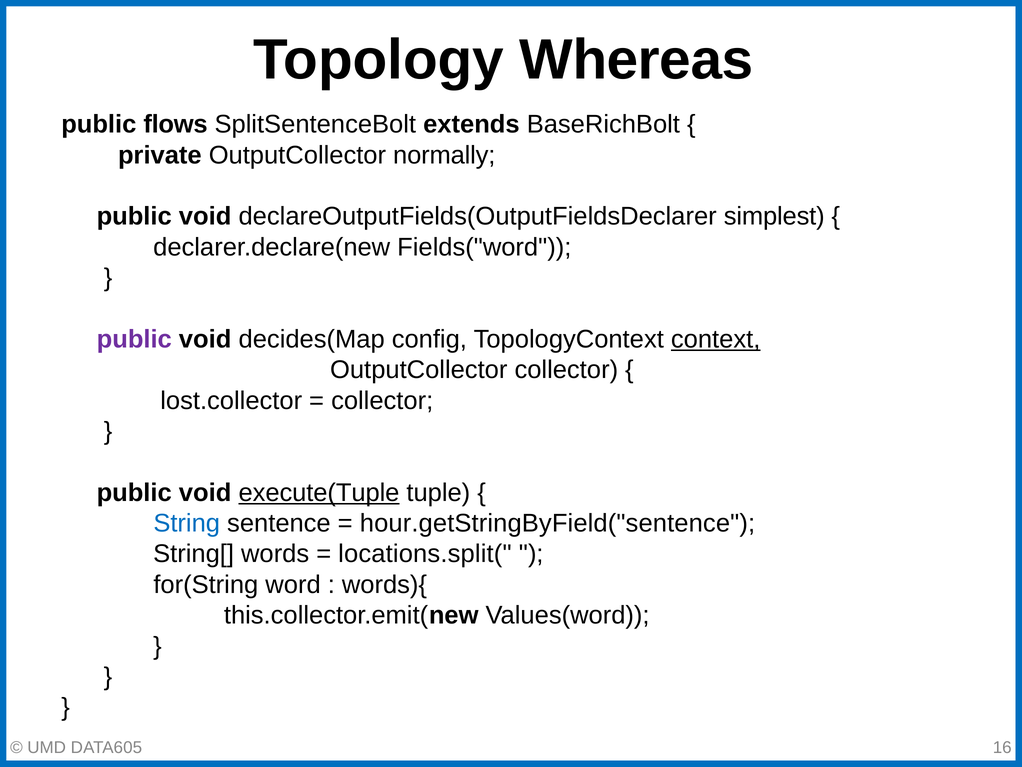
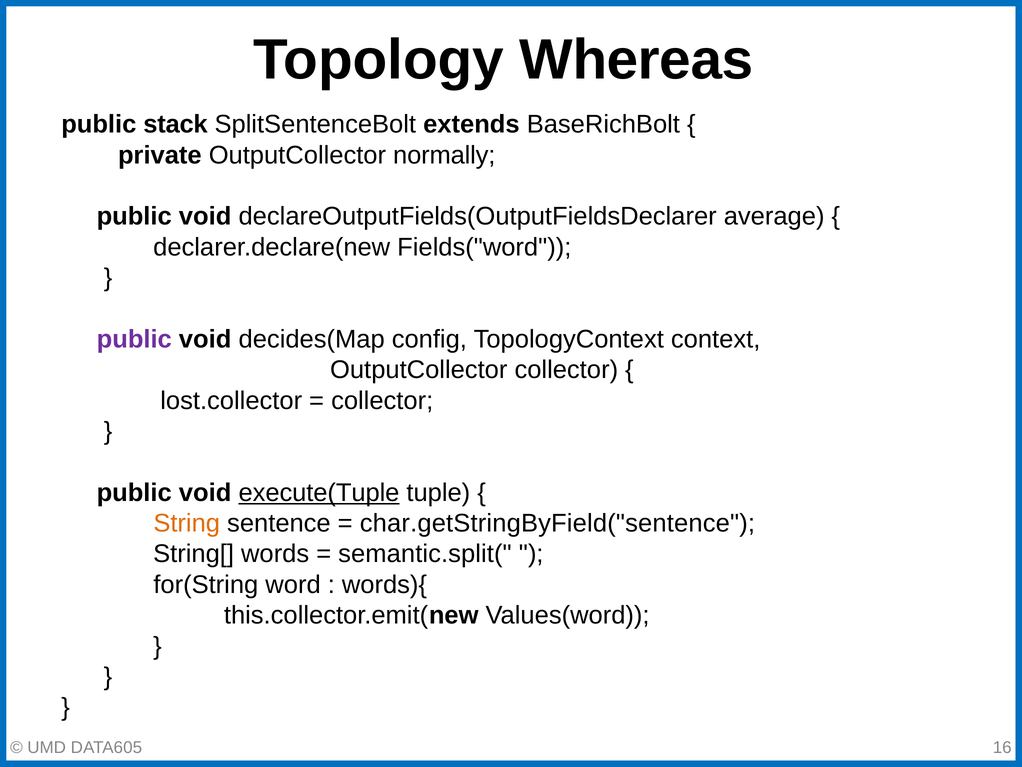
flows: flows -> stack (176, 124)
simplest: simplest -> average (774, 216)
context underline: present -> none (716, 339)
String colour: blue -> orange (187, 523)
hour.getStringByField("sentence: hour.getStringByField("sentence -> char.getStringByField("sentence (557, 523)
locations.split(: locations.split( -> semantic.split( (425, 554)
